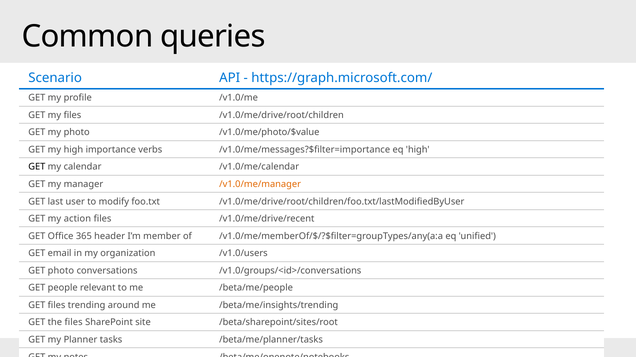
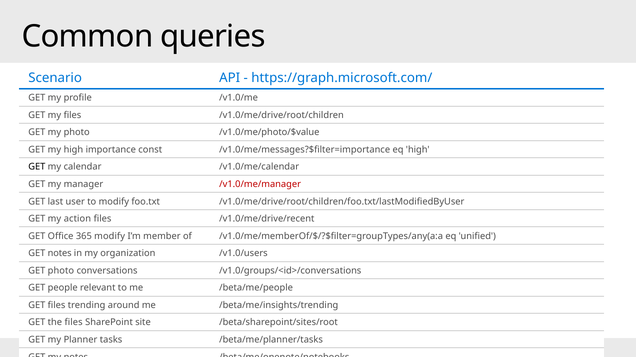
verbs: verbs -> const (150, 150)
/v1.0/me/manager colour: orange -> red (260, 185)
365 header: header -> modify (110, 237)
GET email: email -> notes (60, 254)
